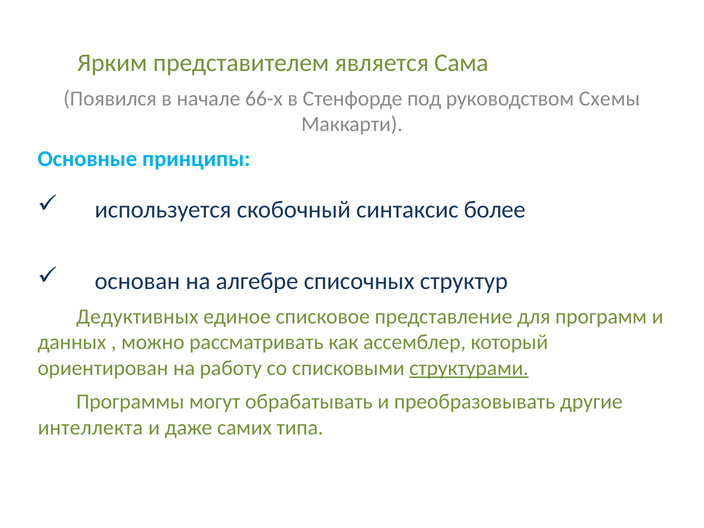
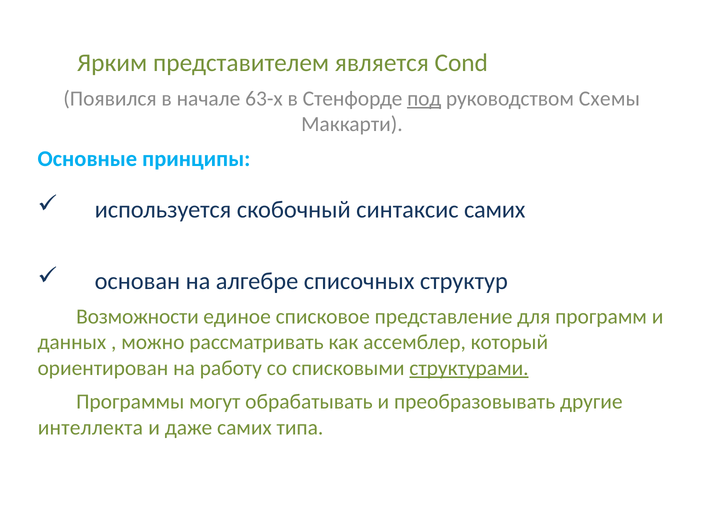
Сама: Сама -> Cond (461, 63)
66-х: 66-х -> 63-х (264, 98)
под underline: none -> present (424, 98)
синтаксис более: более -> самих (495, 210)
Дедуктивных: Дедуктивных -> Возможности (137, 316)
